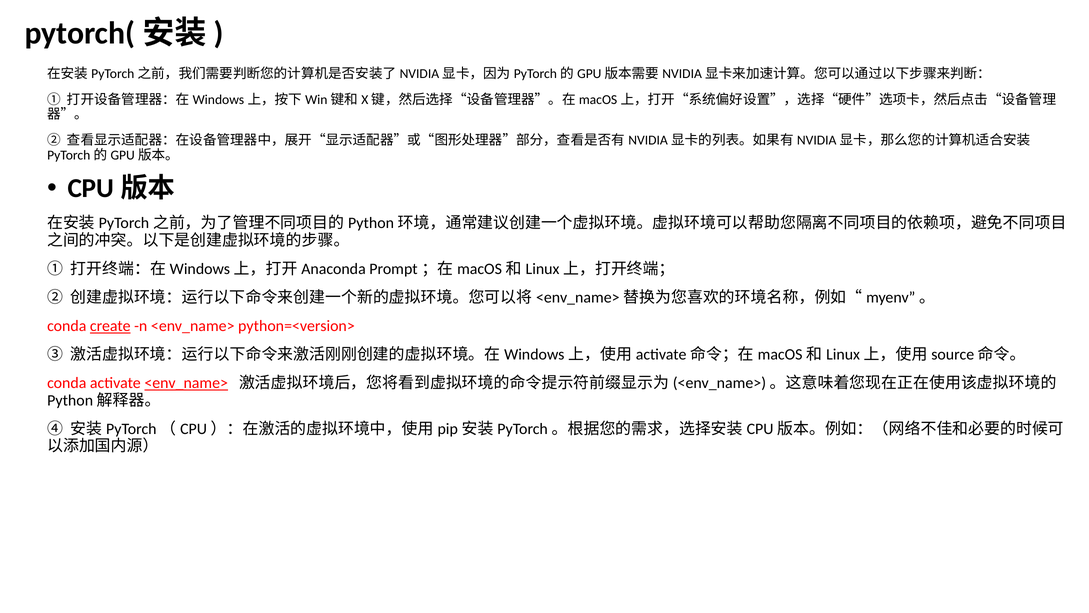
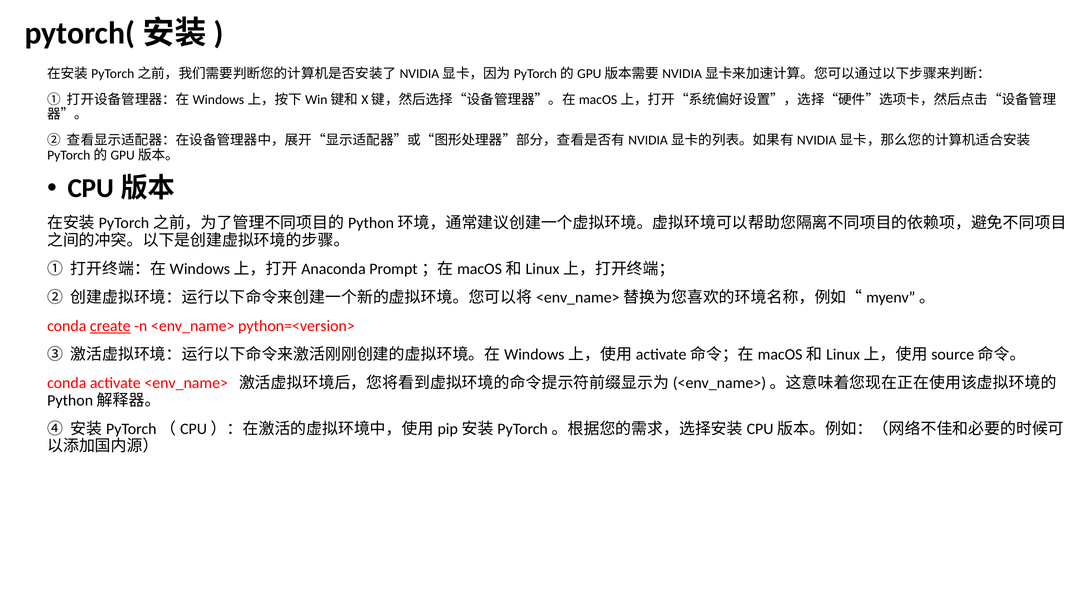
<env_name> underline: present -> none (186, 383)
